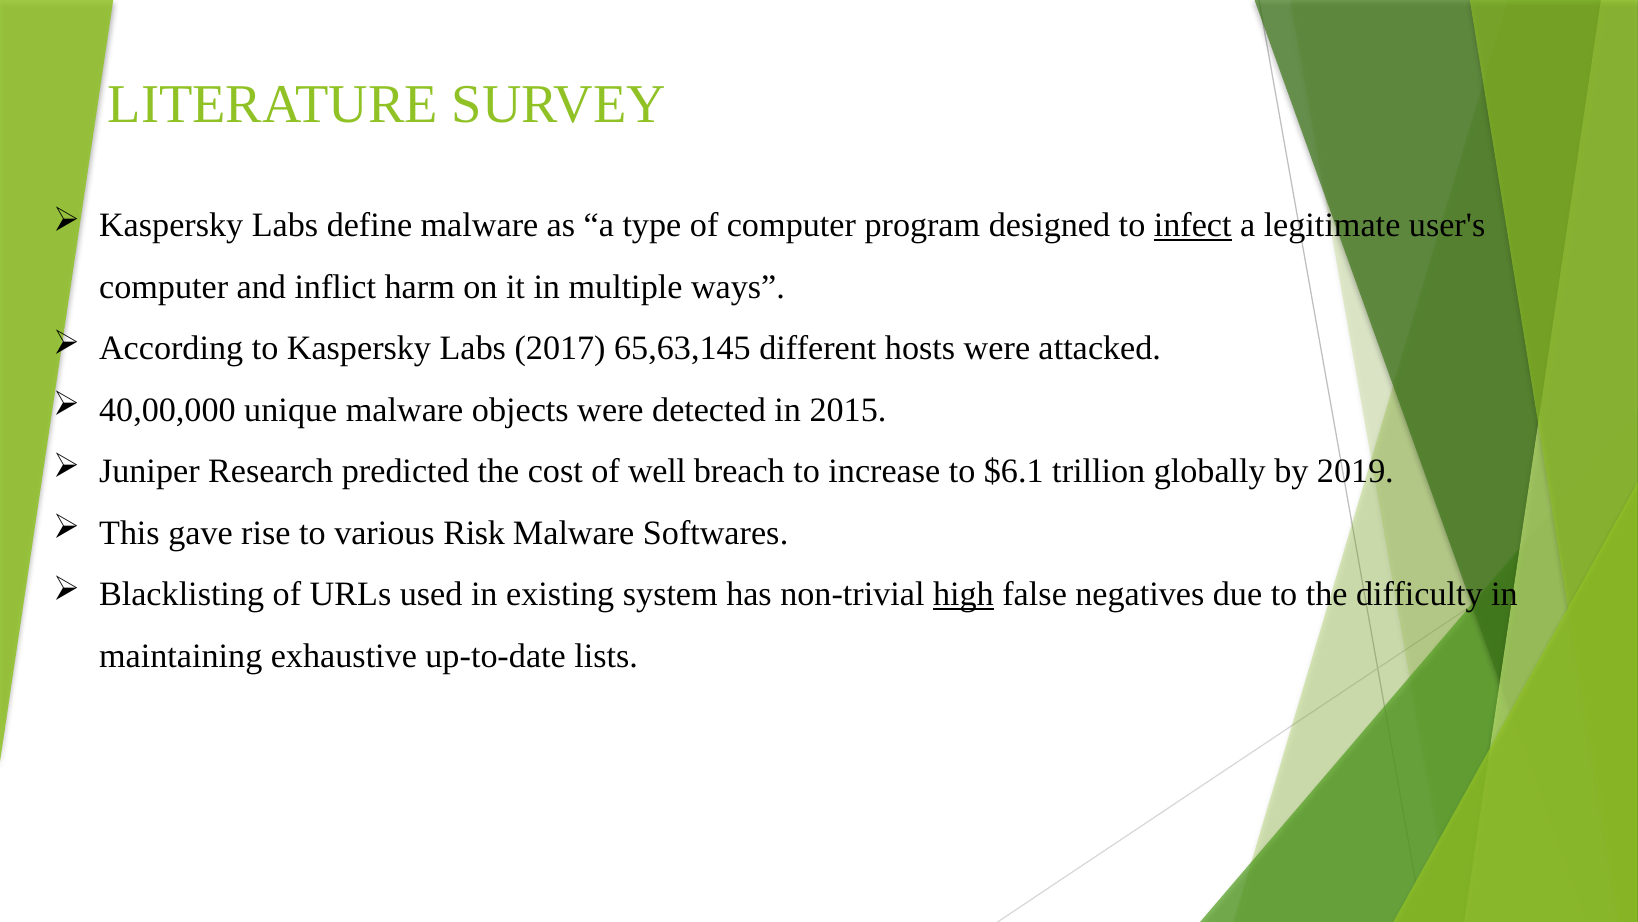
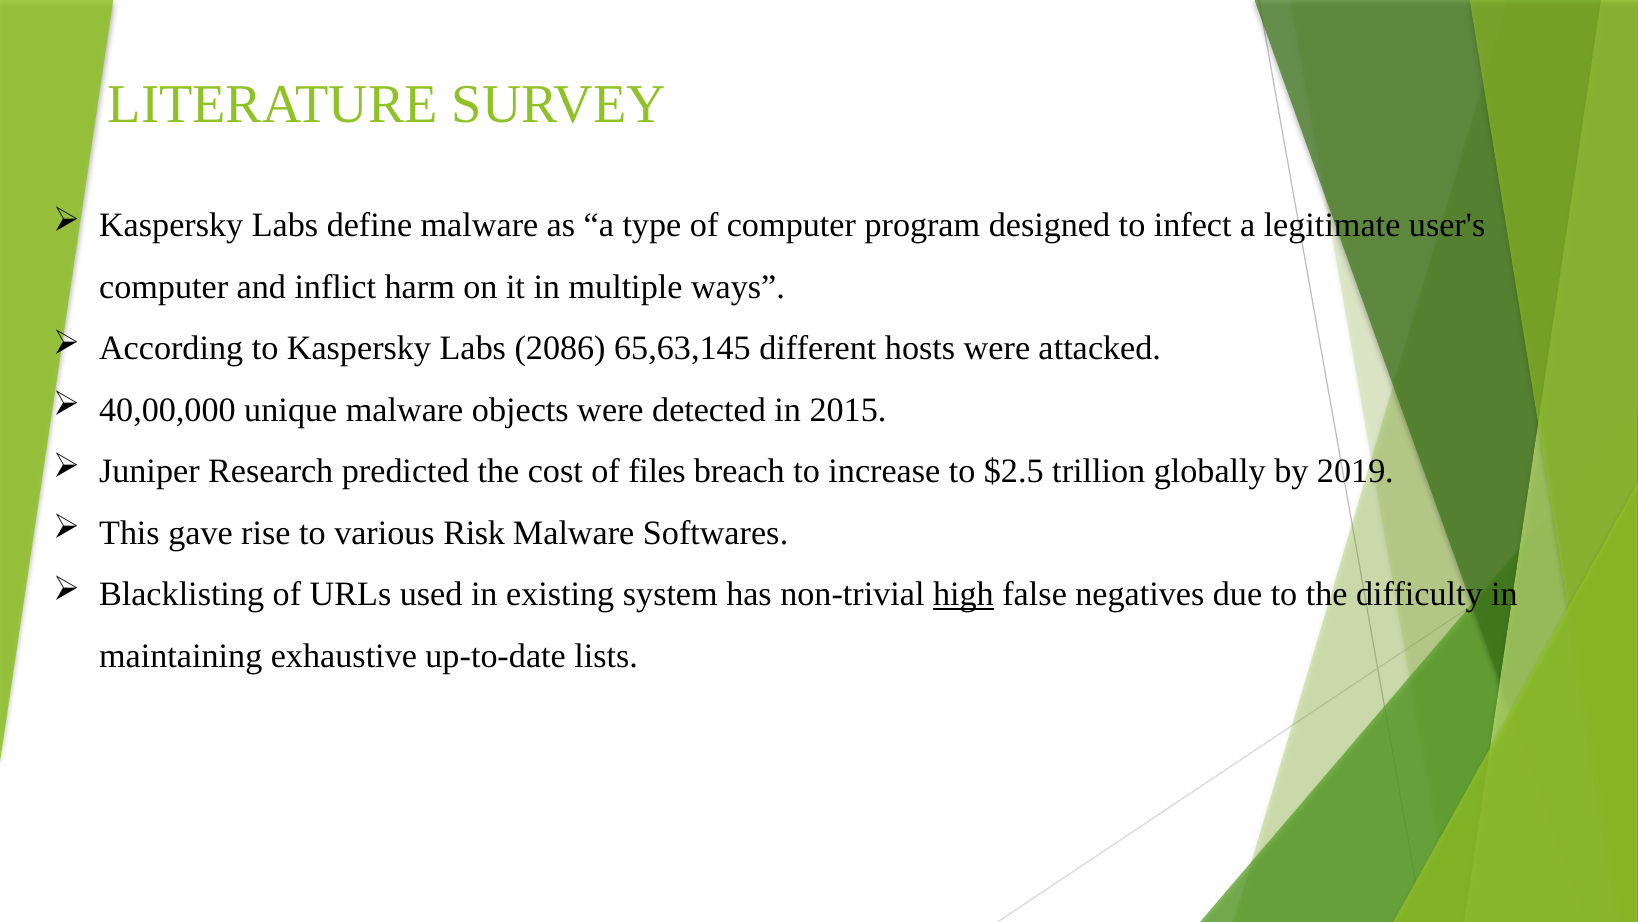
infect underline: present -> none (1193, 225)
2017: 2017 -> 2086 (560, 348)
well: well -> files (657, 471)
$6.1: $6.1 -> $2.5 (1014, 471)
